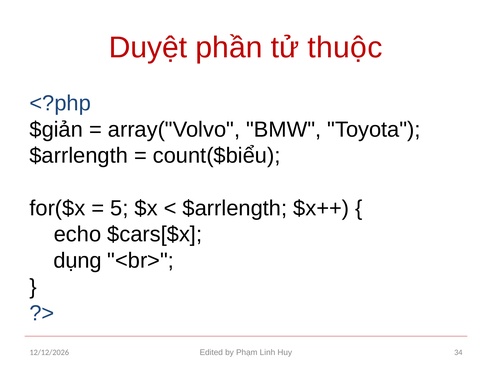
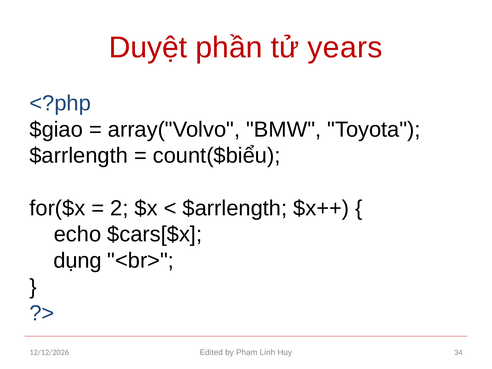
thuộc: thuộc -> years (345, 48)
$giản: $giản -> $giao (56, 129)
5: 5 -> 2 (119, 208)
